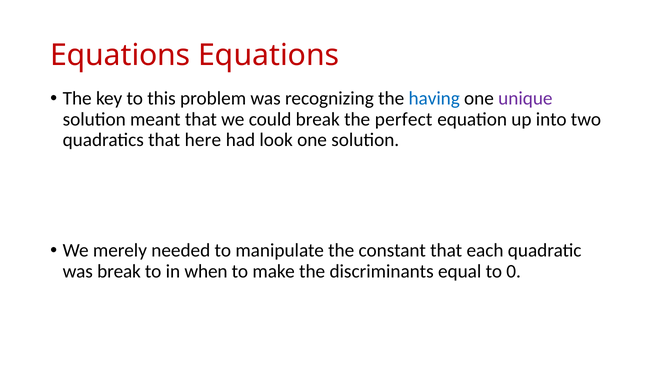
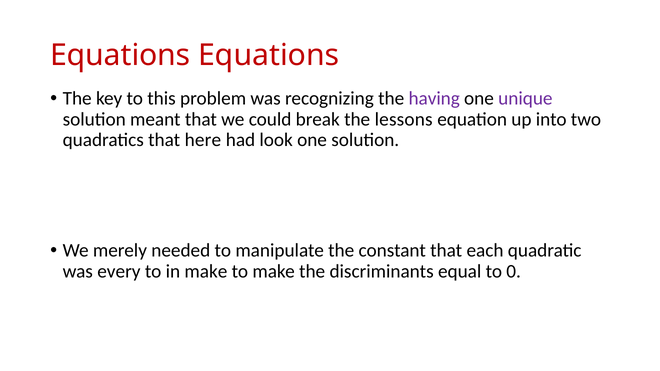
having colour: blue -> purple (434, 99)
perfect: perfect -> lessons (404, 119)
was break: break -> every (119, 271)
in when: when -> make (206, 271)
